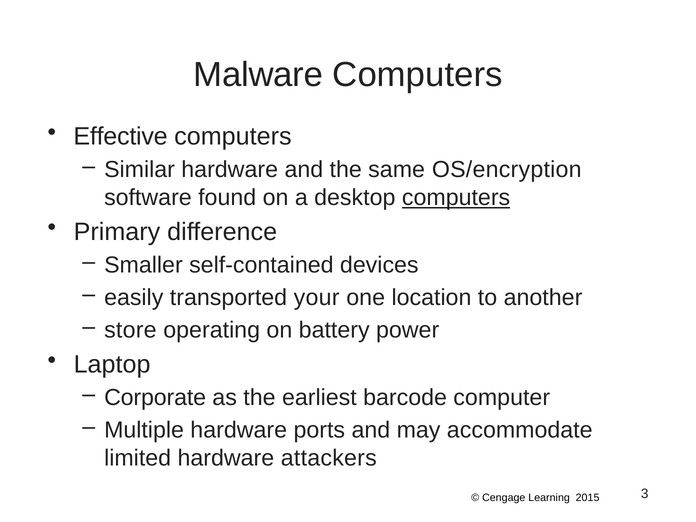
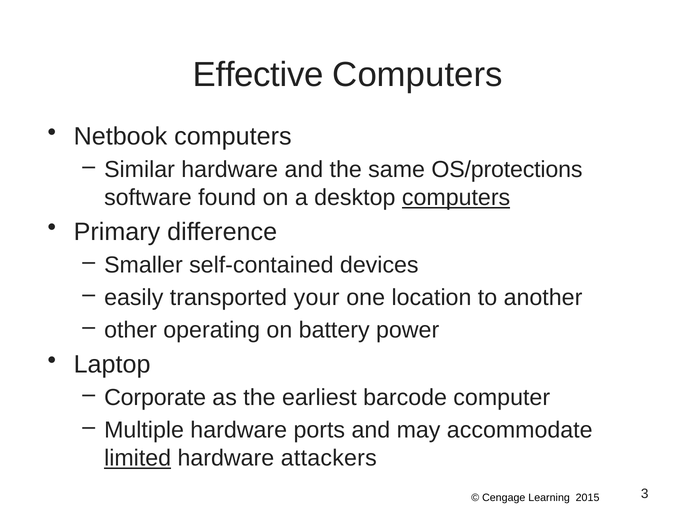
Malware: Malware -> Effective (258, 75)
Effective: Effective -> Netbook (120, 136)
OS/encryption: OS/encryption -> OS/protections (507, 170)
store: store -> other (131, 330)
limited underline: none -> present (138, 458)
